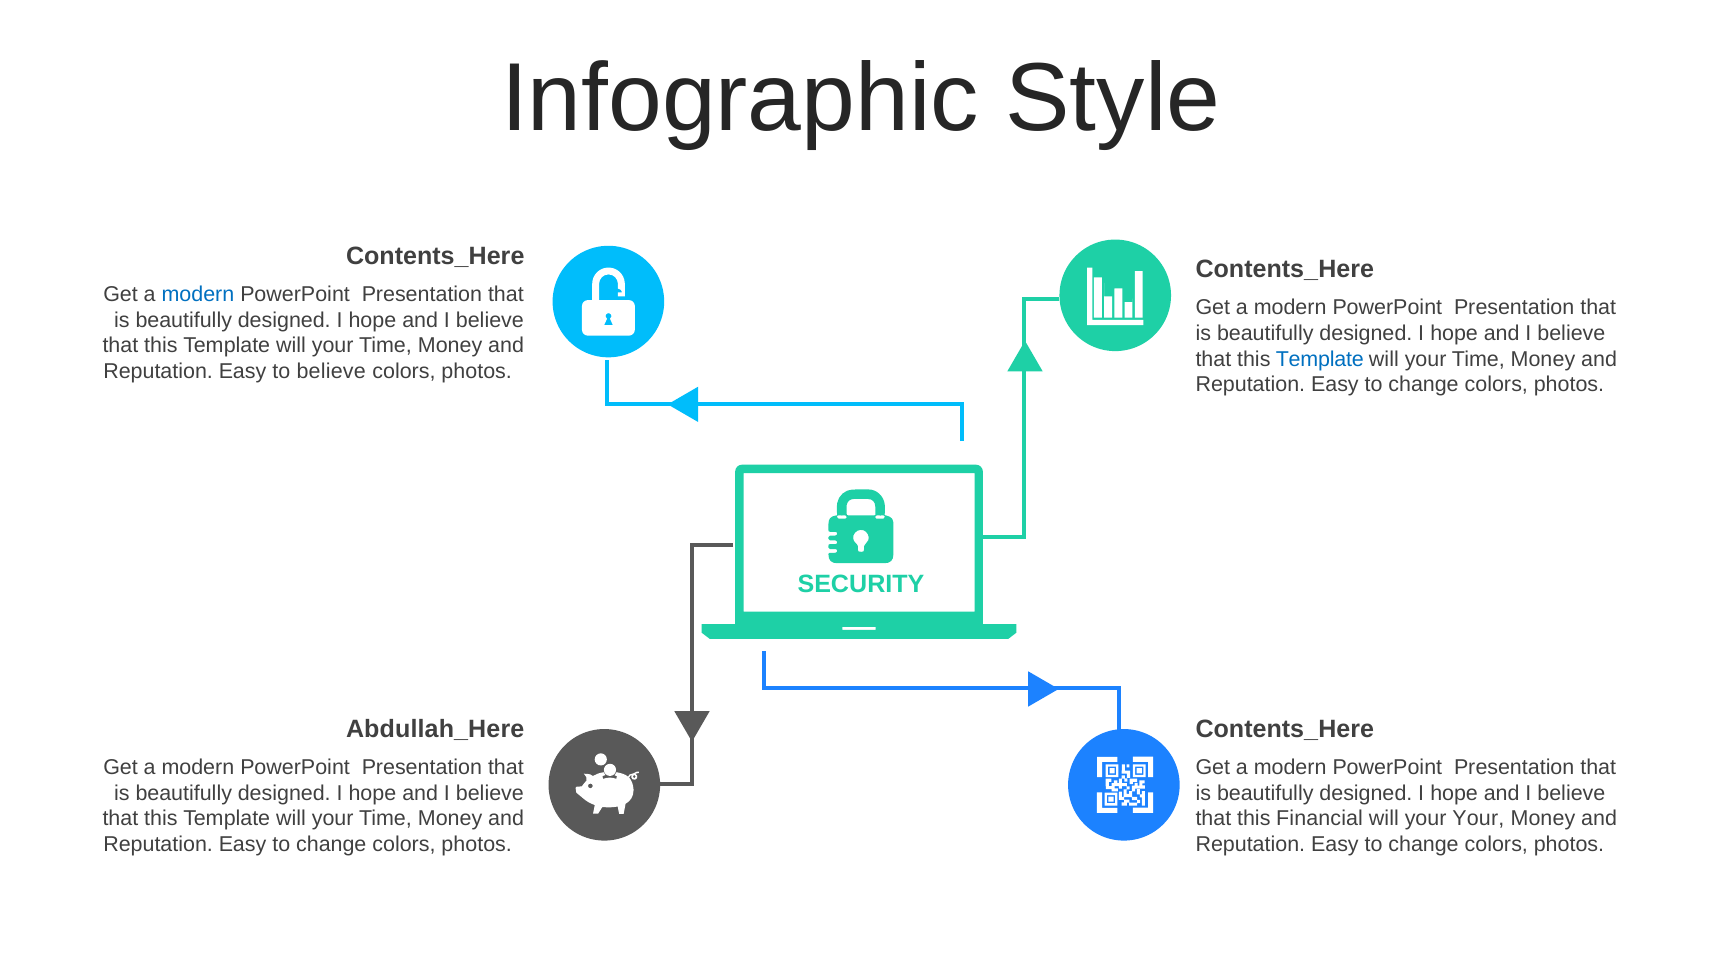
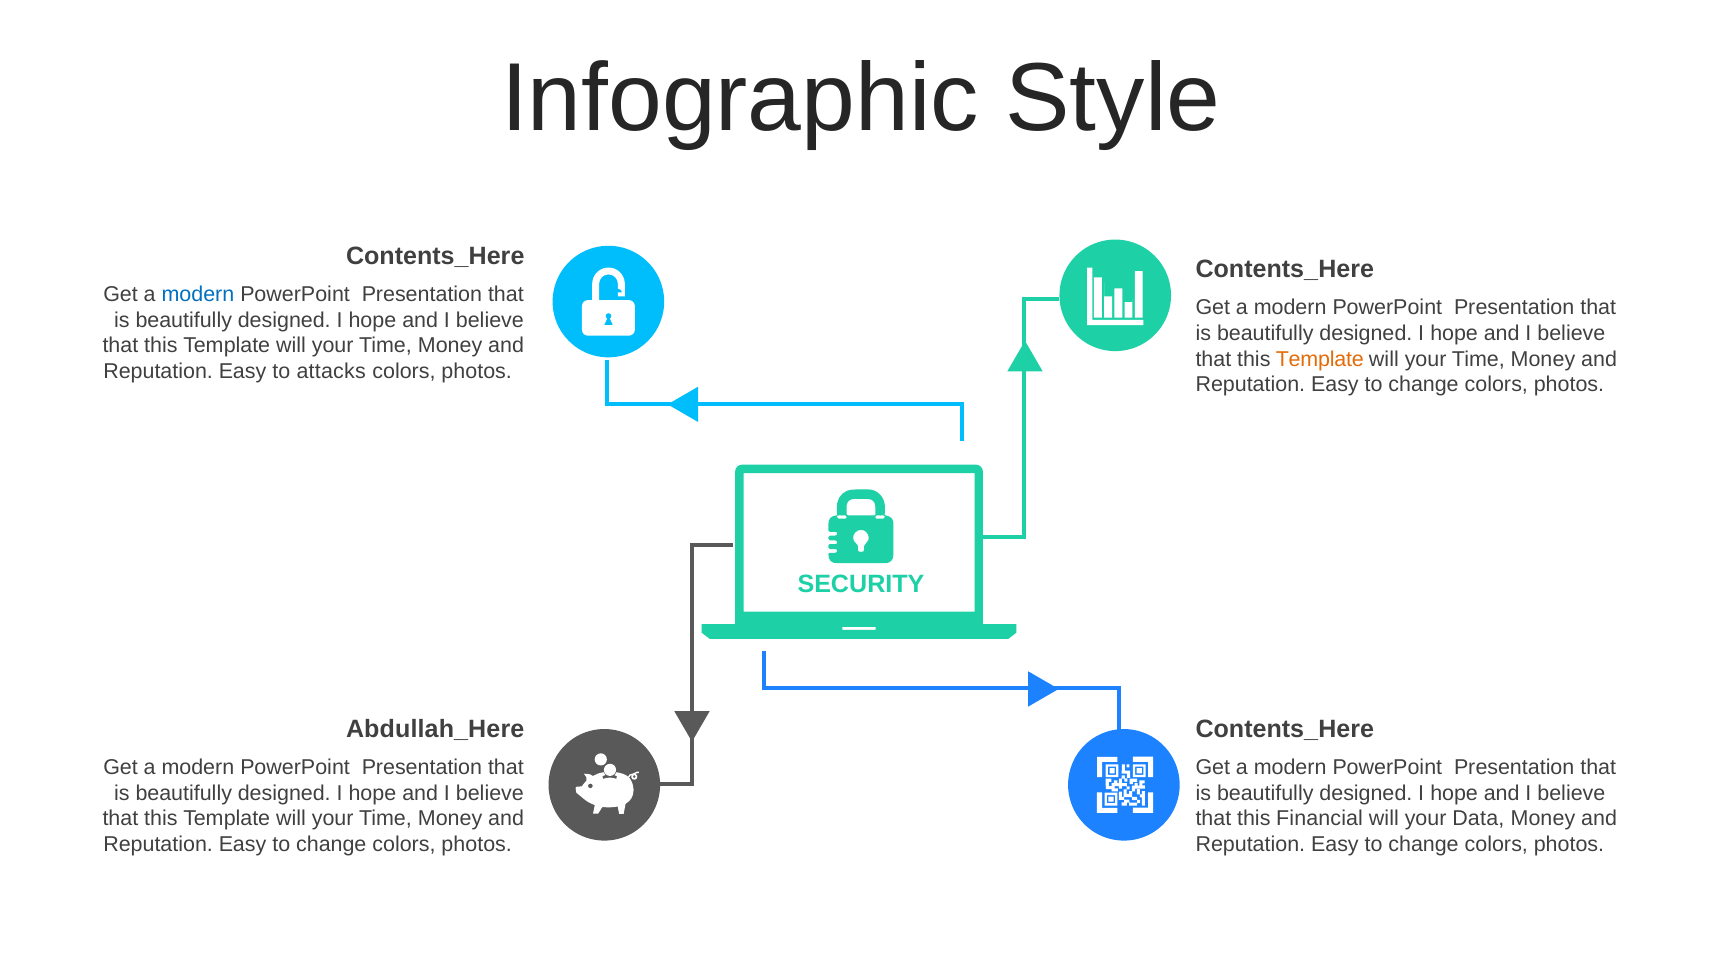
Template colour: blue -> orange (1320, 359)
to believe: believe -> attacks (331, 372)
your Your: Your -> Data (1478, 819)
